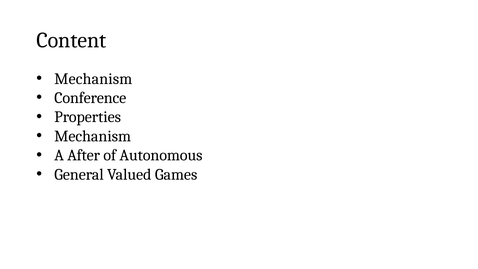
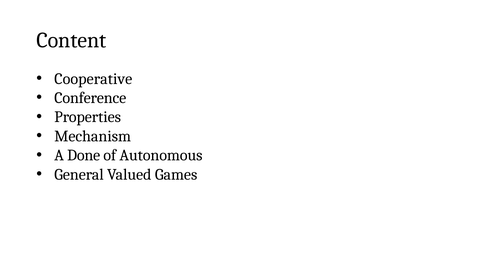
Mechanism: Mechanism -> Cooperative (93, 79)
After: After -> Done (84, 155)
